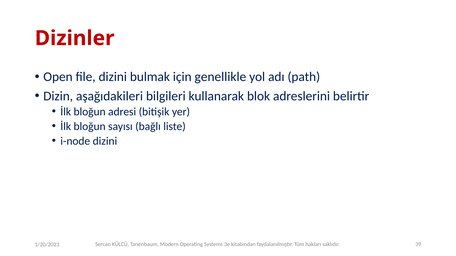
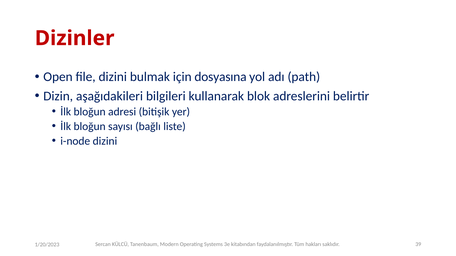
genellikle: genellikle -> dosyasına (220, 77)
